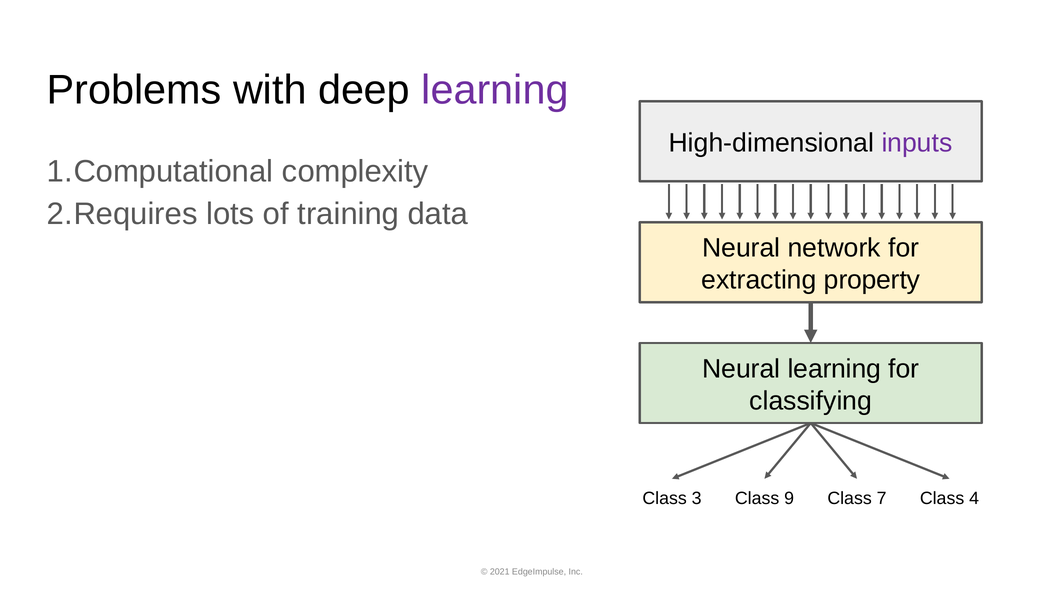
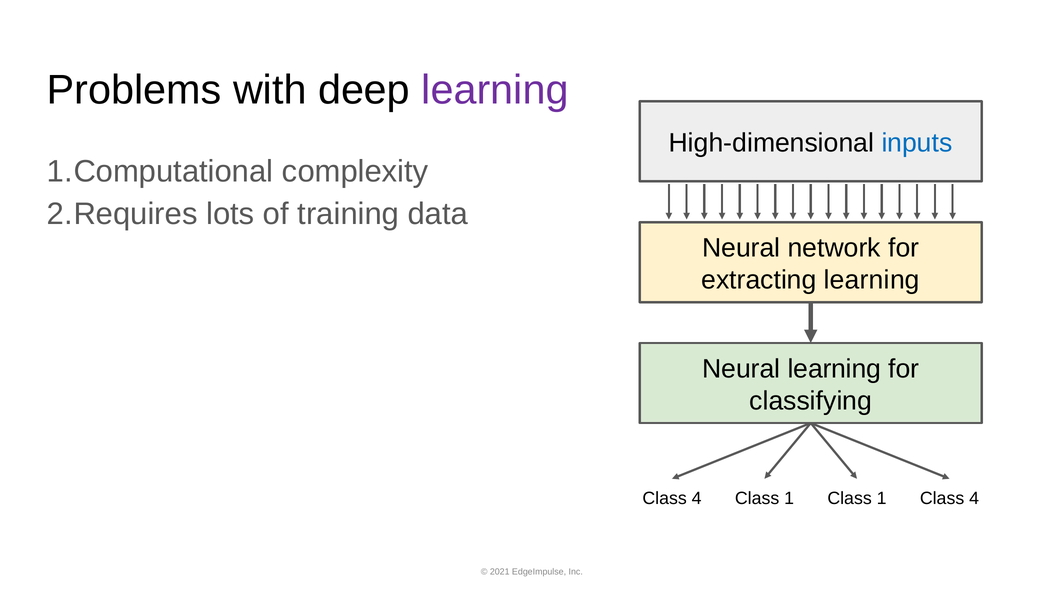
inputs colour: purple -> blue (917, 143)
extracting property: property -> learning (872, 280)
3: 3 -> 4 (697, 498)
9: 9 -> 1 (789, 498)
7: 7 -> 1 (882, 498)
